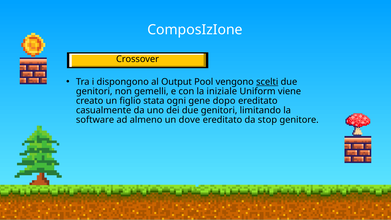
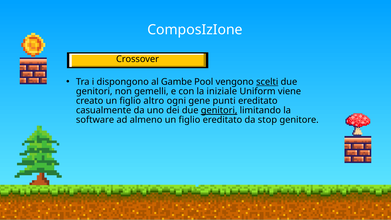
Output: Output -> Gambe (177, 82)
stata: stata -> altro (154, 101)
dopo: dopo -> punti (224, 101)
genitori underline: none -> present (219, 110)
almeno un dove: dove -> figlio (189, 120)
